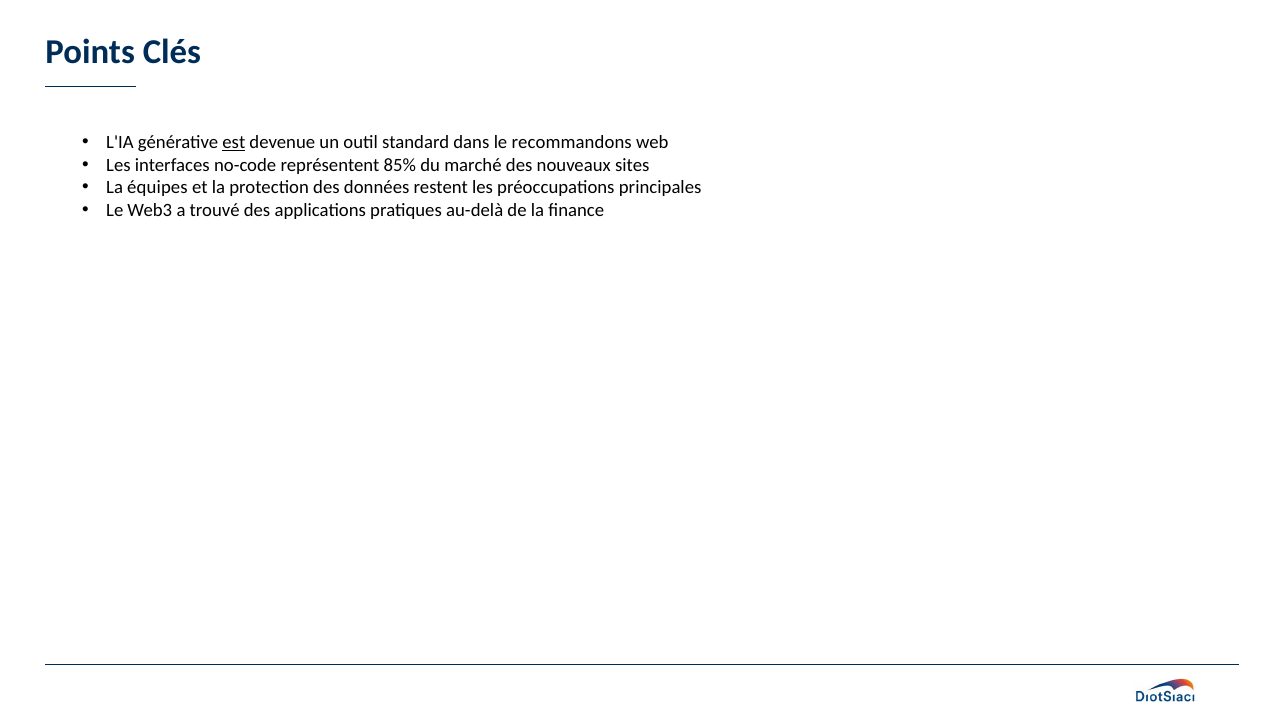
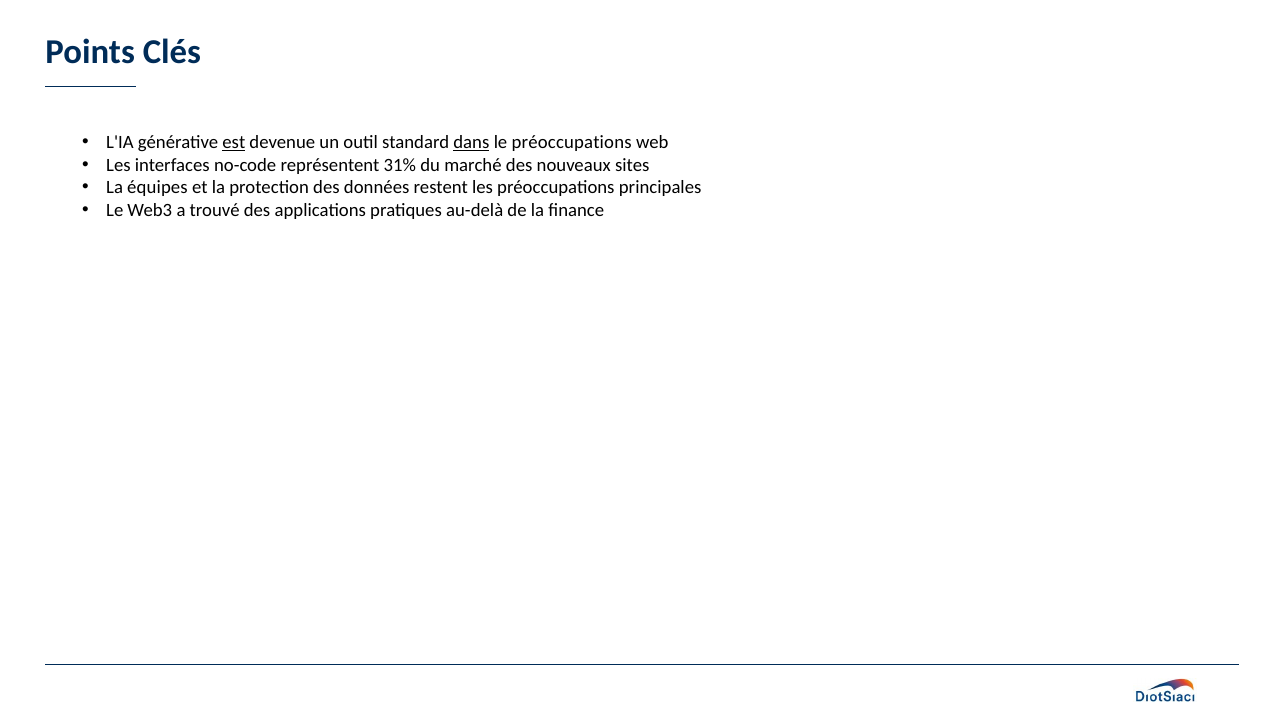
dans underline: none -> present (471, 142)
le recommandons: recommandons -> préoccupations (572, 142)
85%: 85% -> 31% (400, 165)
